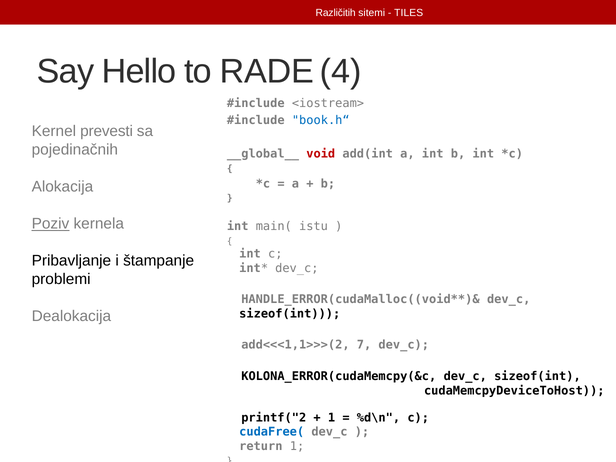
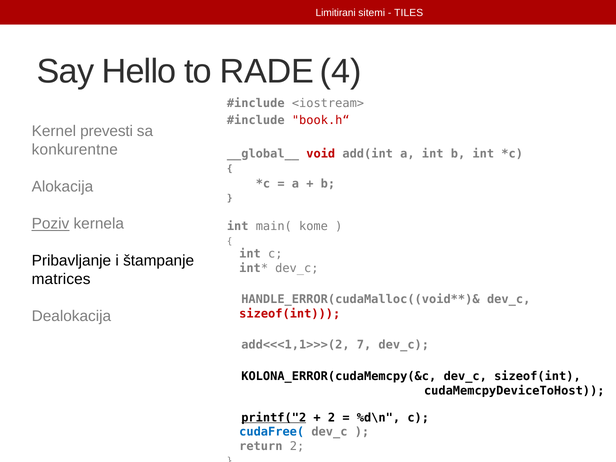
Različitih: Različitih -> Limitirani (336, 13)
book.h“ colour: blue -> red (321, 120)
pojedinačnih: pojedinačnih -> konkurentne (75, 150)
istu: istu -> kome (313, 226)
problemi: problemi -> matrices (61, 279)
sizeof(int colour: black -> red (290, 314)
printf("2 underline: none -> present (274, 418)
1: 1 -> 2 (332, 418)
return 1: 1 -> 2 (297, 446)
